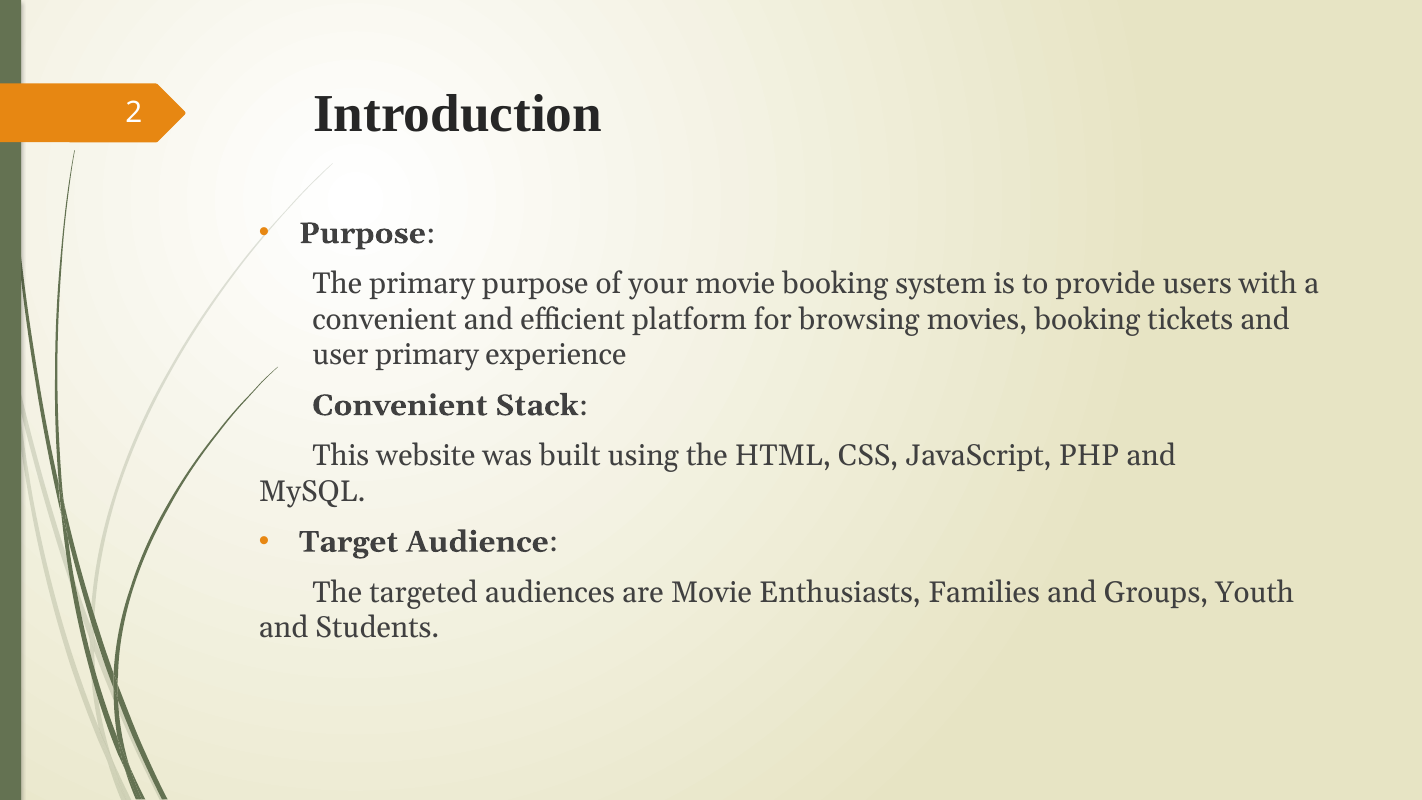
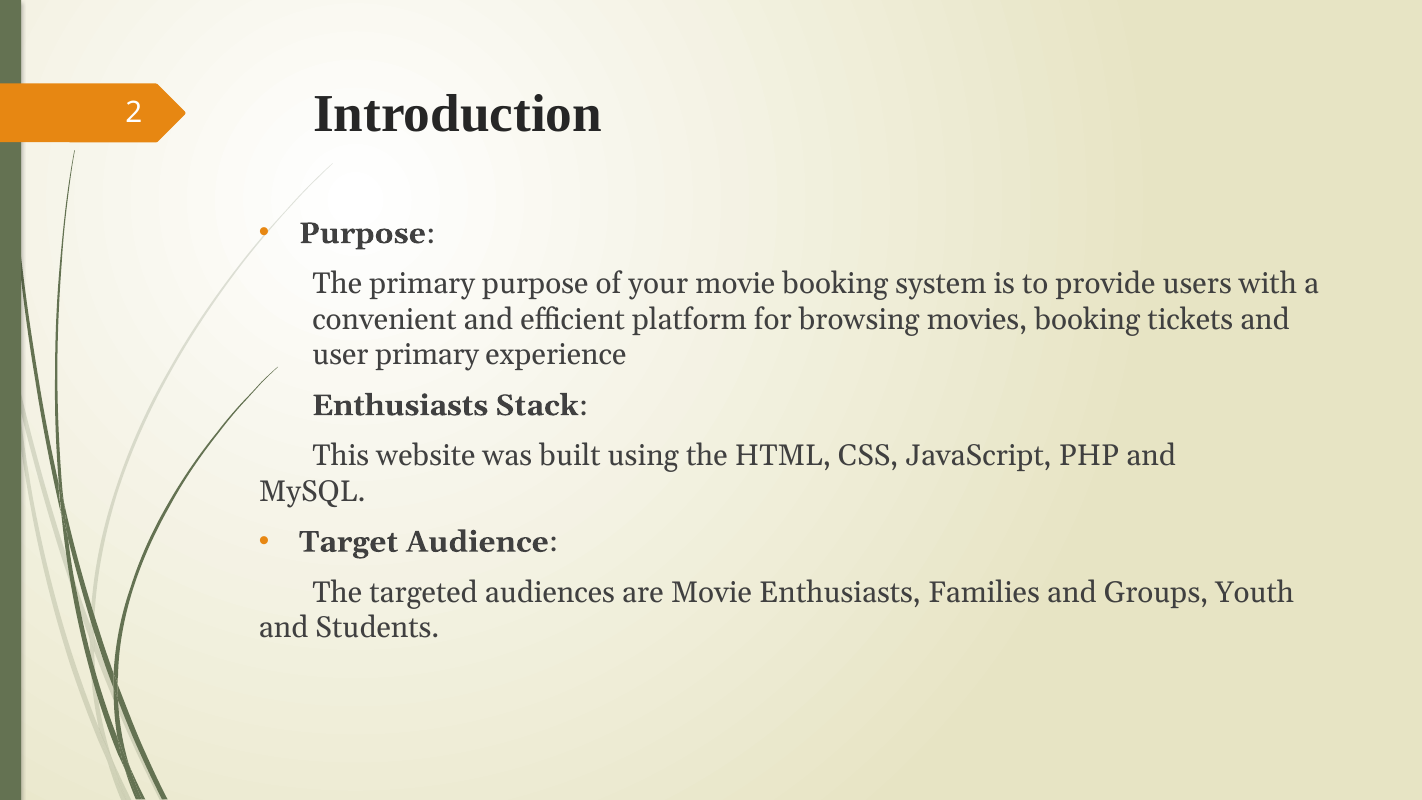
Convenient: Convenient -> Enthusiasts (400, 405)
